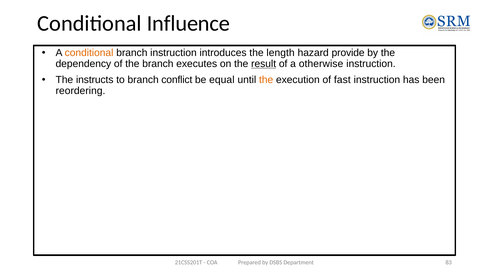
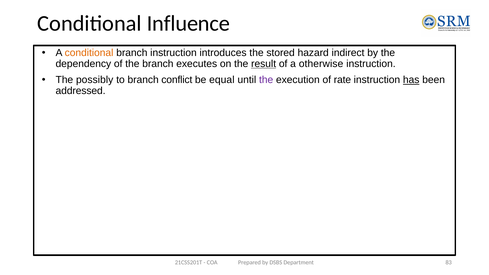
length: length -> stored (281, 53)
provide: provide -> indirect (348, 53)
instructs: instructs -> possibly (95, 80)
the colour: orange -> purple (266, 80)
fast: fast -> rate (342, 80)
has underline: none -> present (411, 80)
reordering: reordering -> addressed (81, 91)
